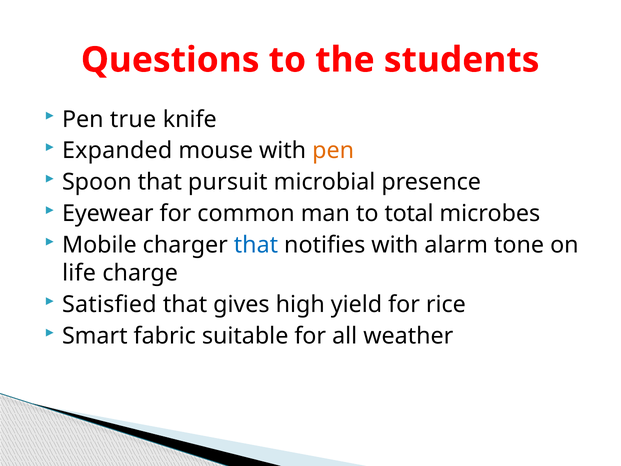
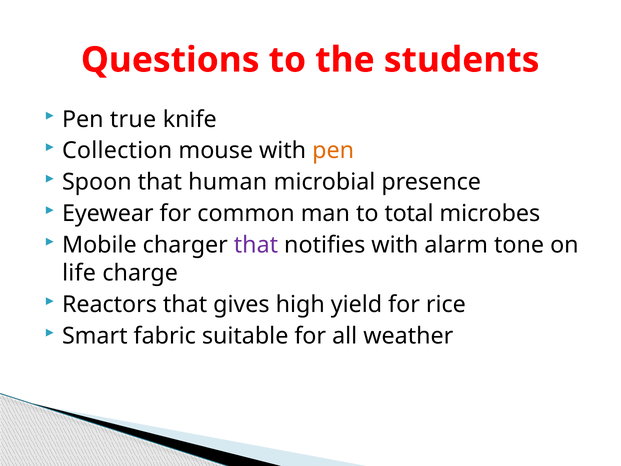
Expanded: Expanded -> Collection (117, 151)
pursuit: pursuit -> human (228, 182)
that colour: blue -> purple (256, 245)
Satisfied: Satisfied -> Reactors (109, 304)
